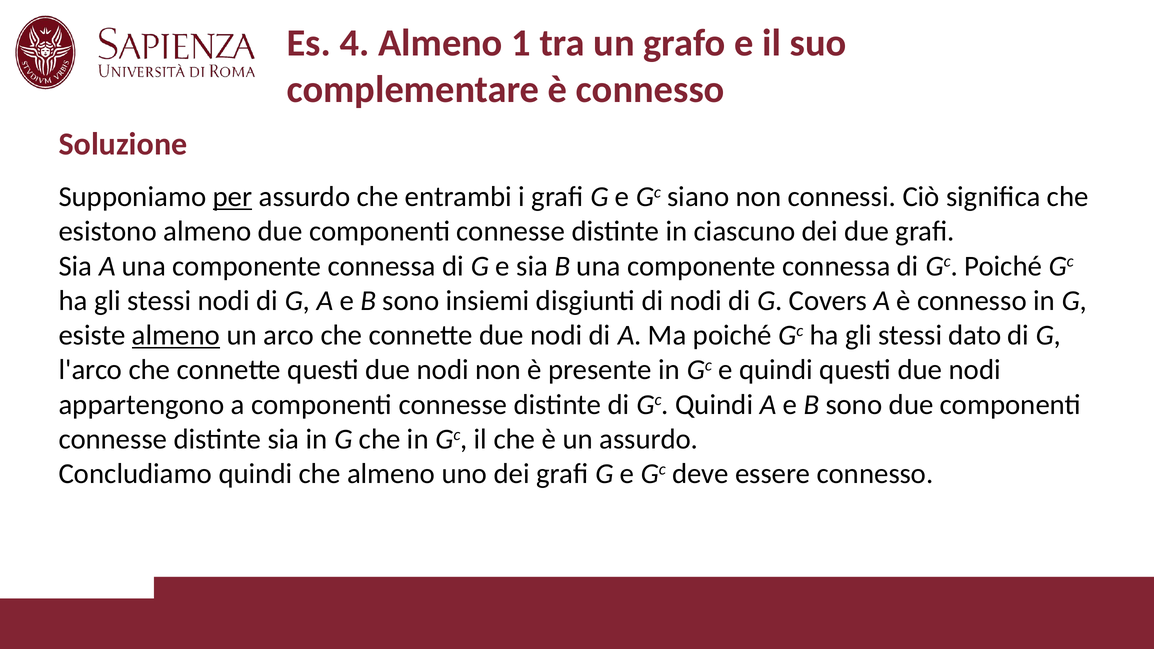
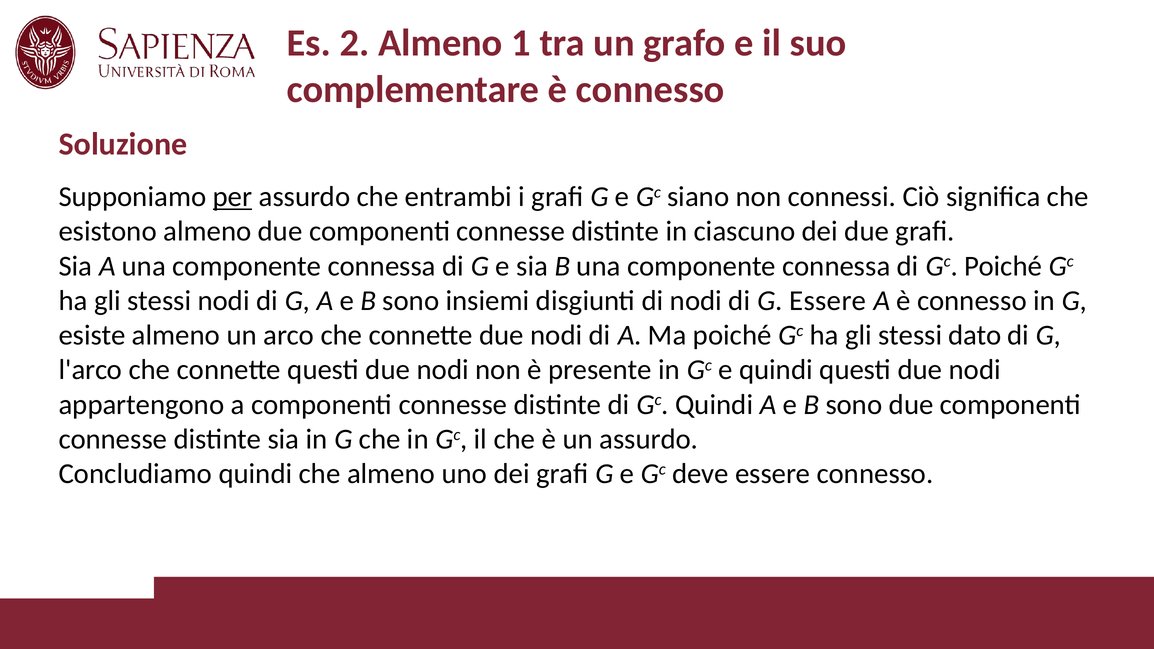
4: 4 -> 2 (354, 43)
G Covers: Covers -> Essere (828, 301)
almeno underline: present -> none (176, 335)
